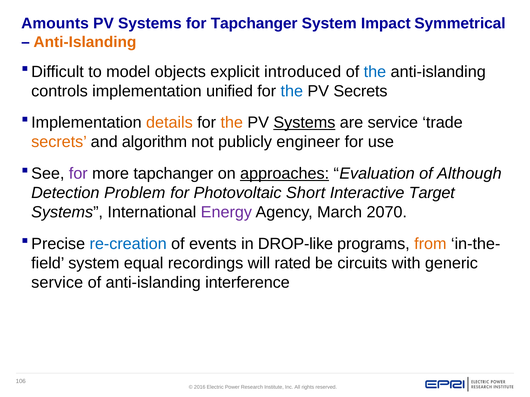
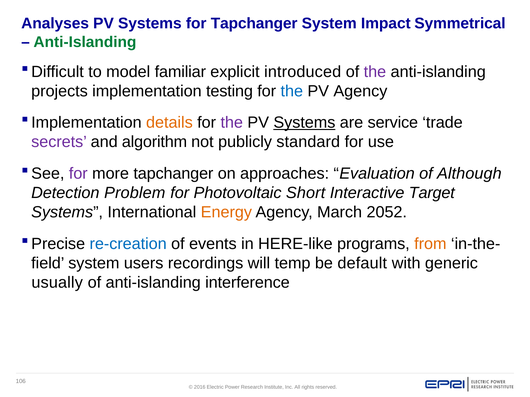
Amounts: Amounts -> Analyses (55, 24)
Anti-Islanding colour: orange -> green (85, 42)
objects: objects -> familiar (180, 72)
the colour: blue -> purple (375, 72)
controls: controls -> projects (60, 91)
unified: unified -> testing (230, 91)
PV Secrets: Secrets -> Agency (360, 91)
the colour: orange -> purple (232, 123)
secrets colour: orange -> purple (59, 142)
engineer: engineer -> standard (308, 142)
approaches underline: present -> none (285, 174)
Energy colour: purple -> orange (226, 212)
2070: 2070 -> 2052 (387, 212)
DROP-like: DROP-like -> HERE-like (295, 244)
equal: equal -> users (144, 263)
rated: rated -> temp (293, 263)
circuits: circuits -> default (362, 263)
service: service -> usually (57, 283)
